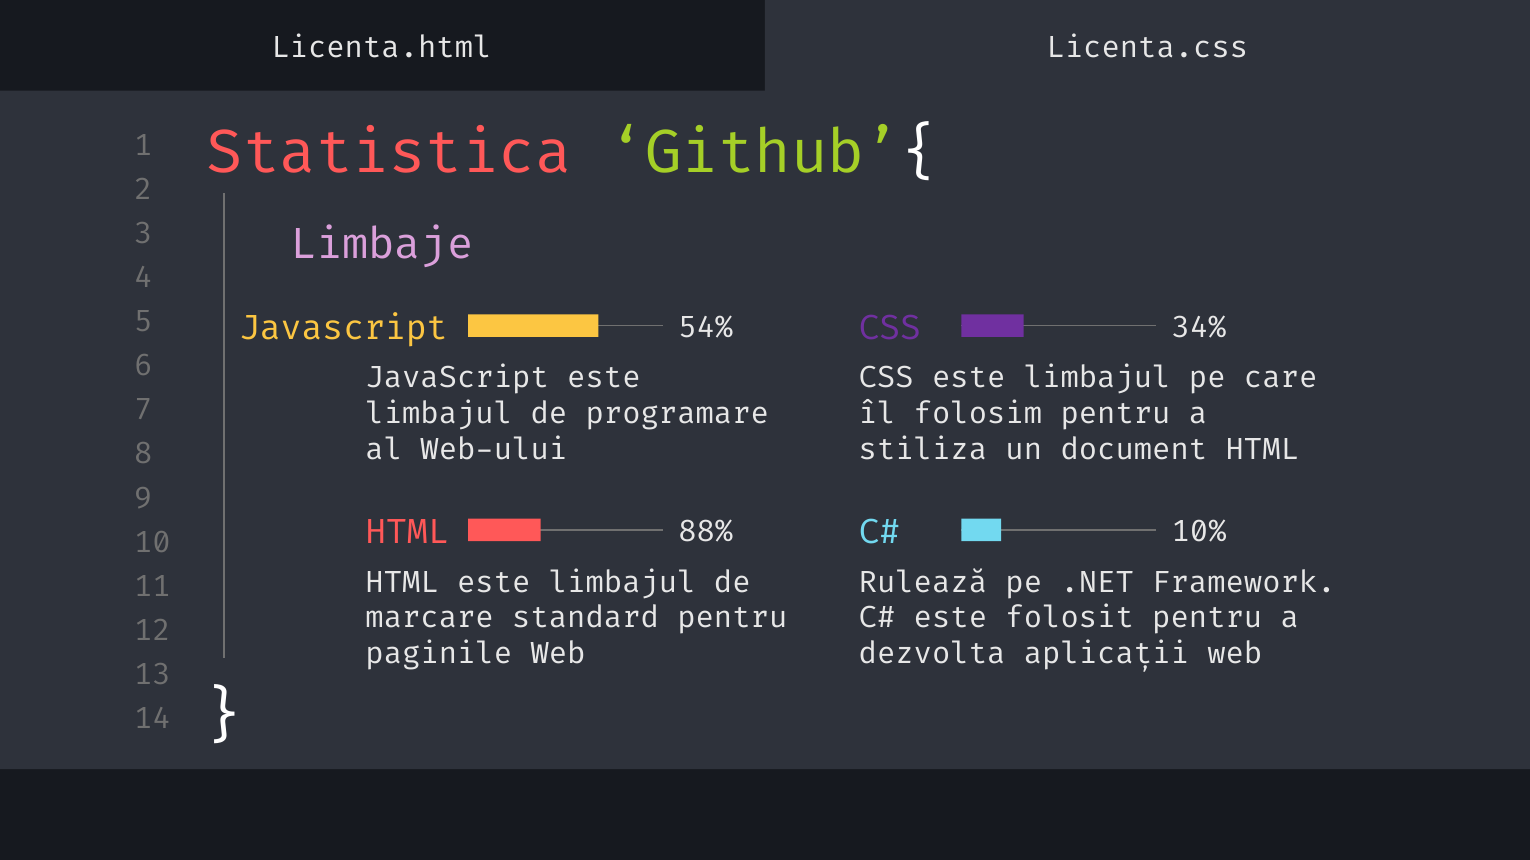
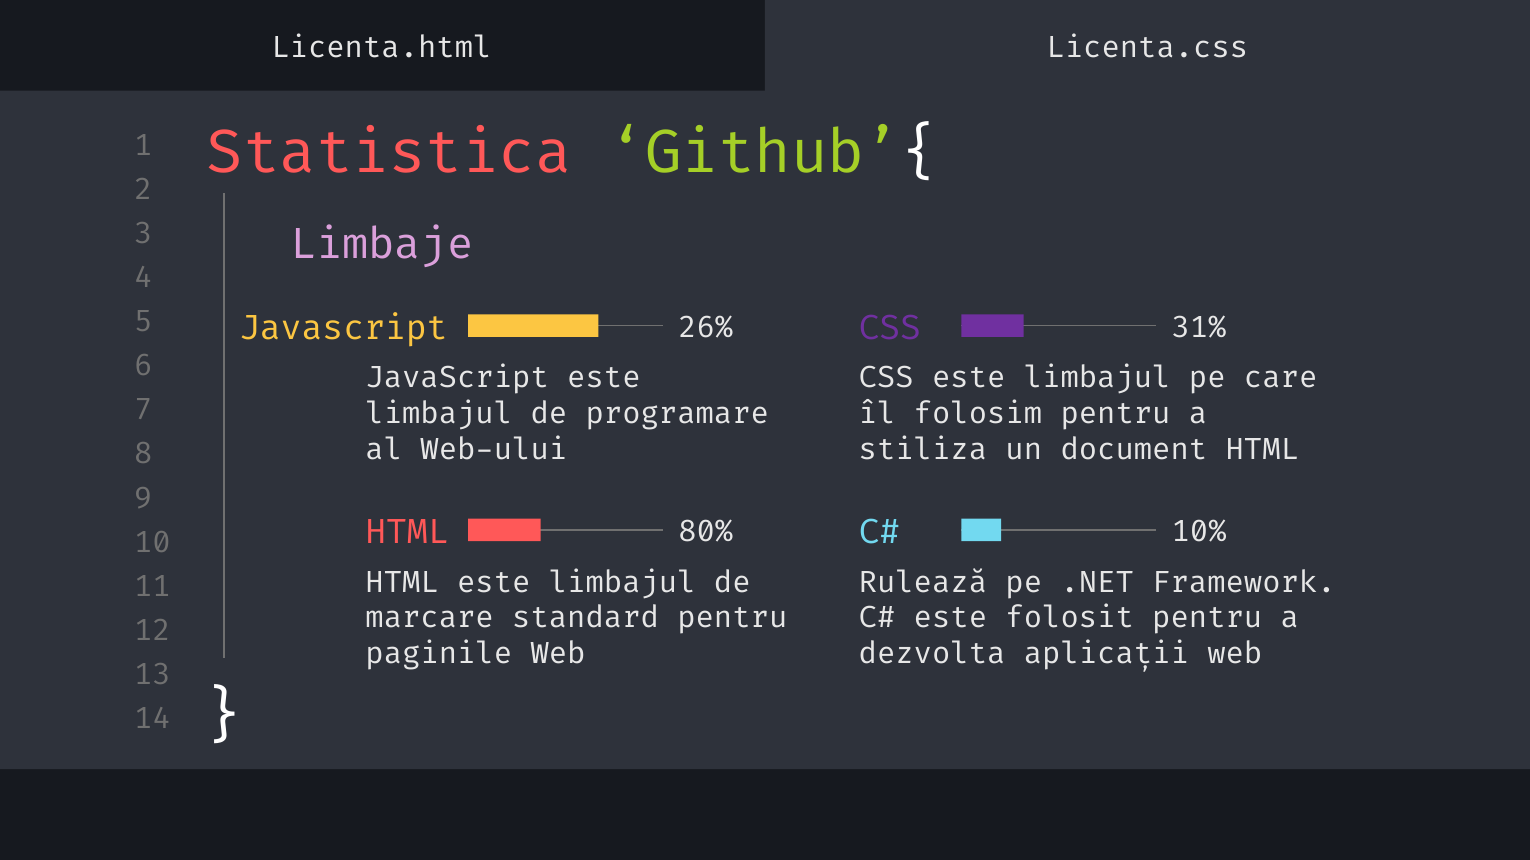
54%: 54% -> 26% (706, 328)
34%: 34% -> 31% (1199, 328)
88%: 88% -> 80% (706, 532)
